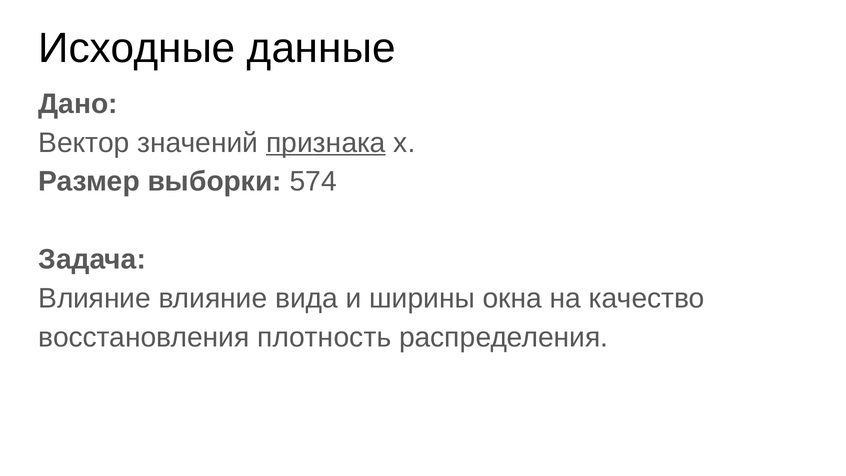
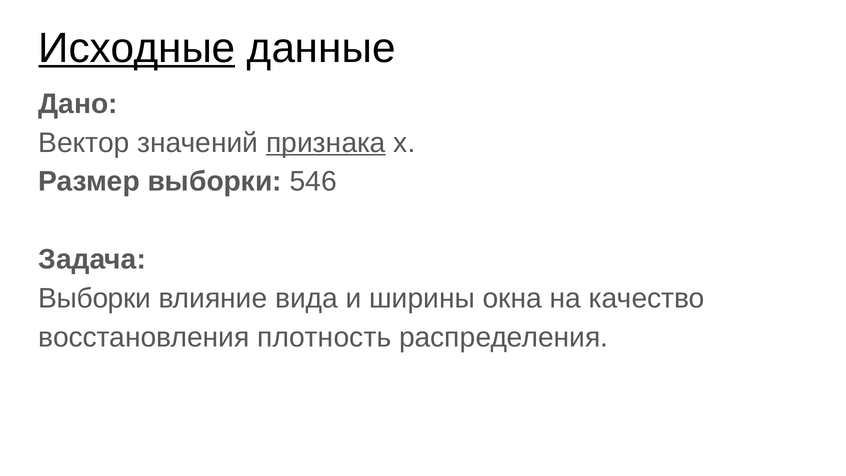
Исходные underline: none -> present (137, 48)
574: 574 -> 546 (313, 182)
Влияние: Влияние -> Выборки (95, 298)
